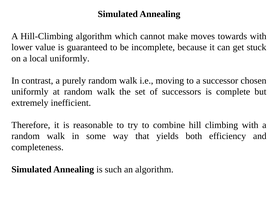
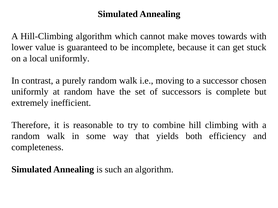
at random walk: walk -> have (106, 92)
